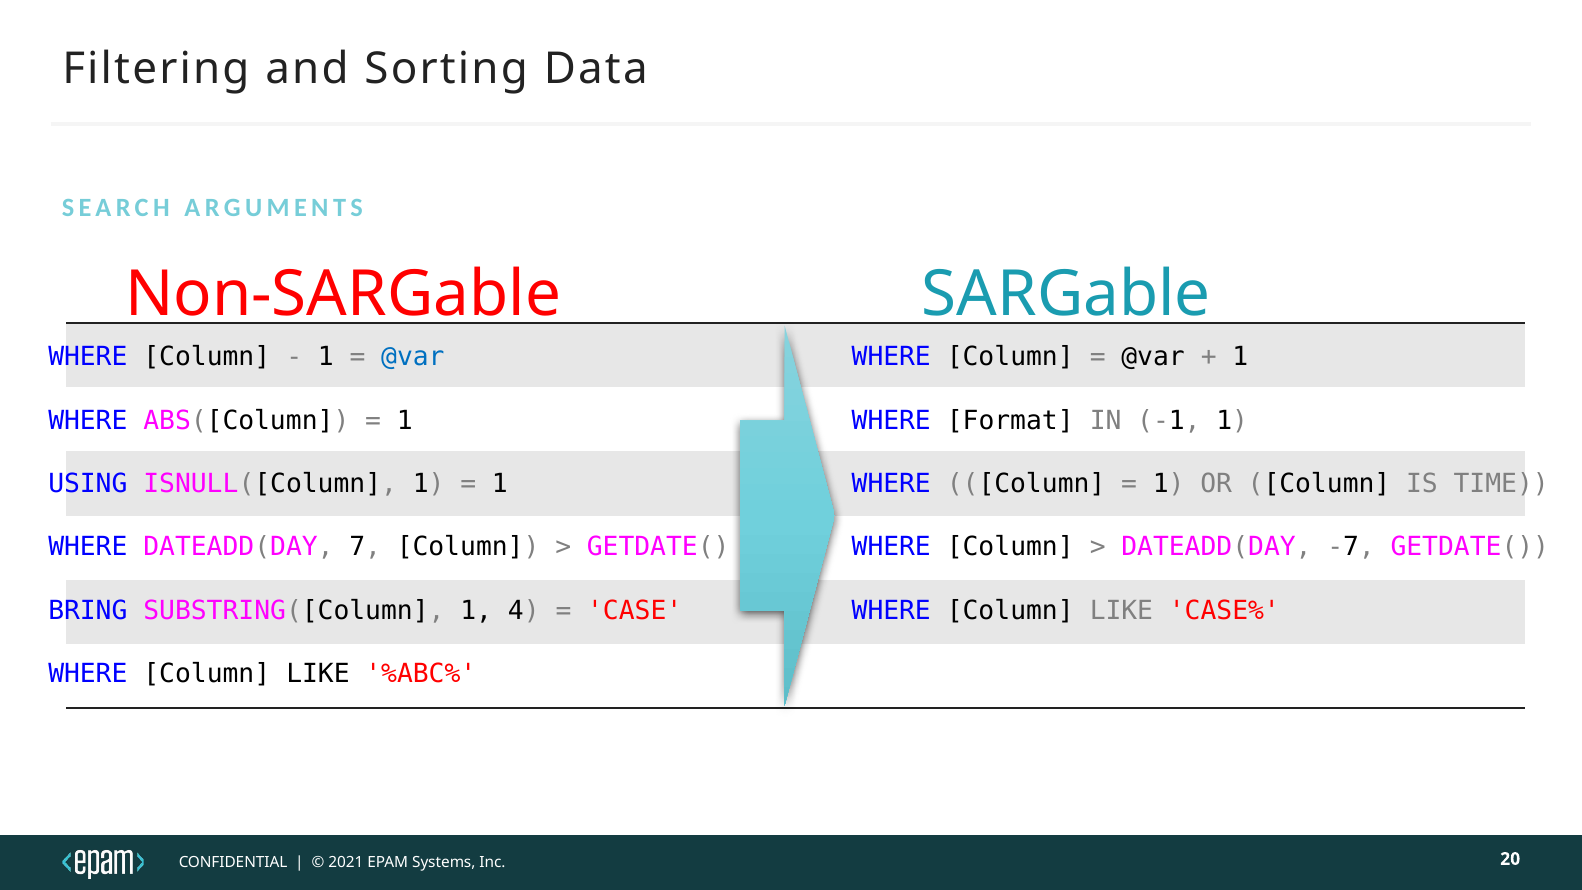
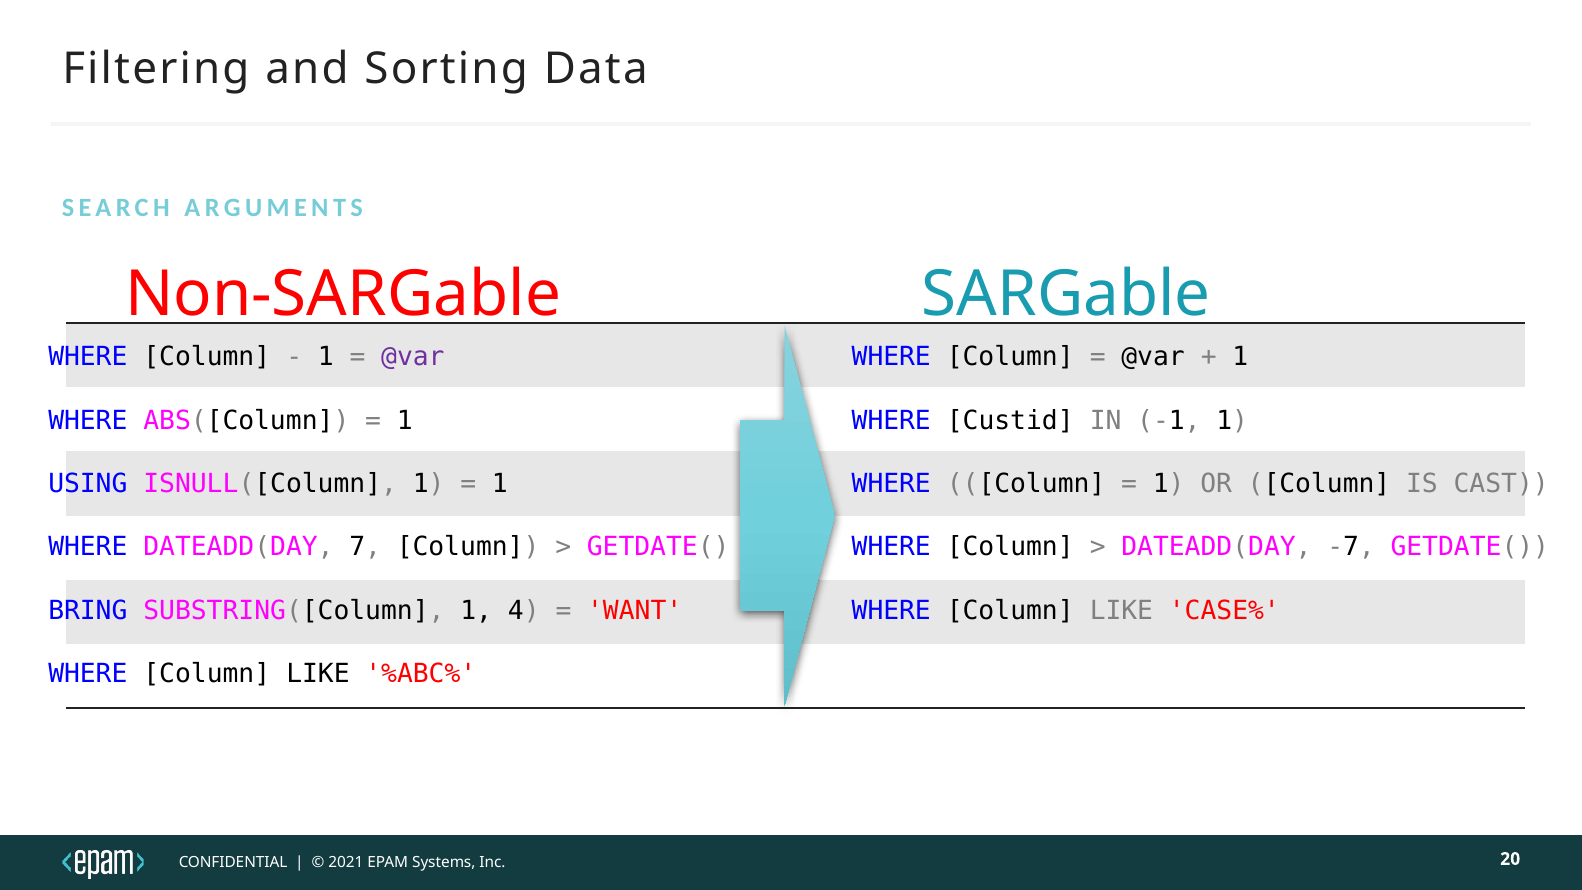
@var colour: blue -> purple (413, 357)
Format: Format -> Custid (1010, 420)
TIME: TIME -> CAST (1501, 484)
CASE: CASE -> WANT (635, 610)
